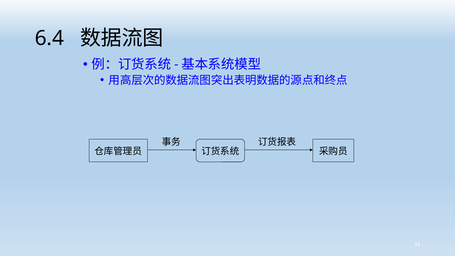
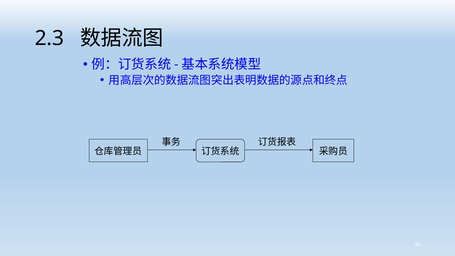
6.4: 6.4 -> 2.3 (49, 38)
